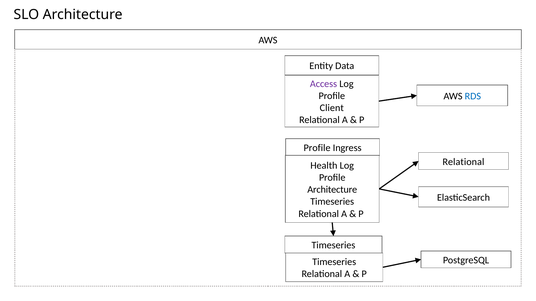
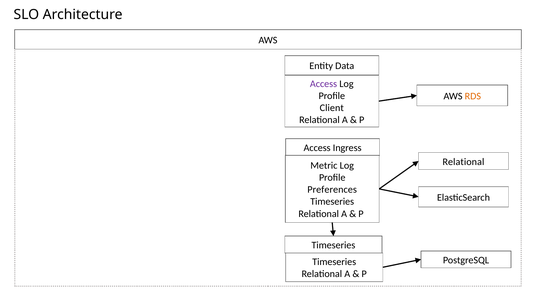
RDS colour: blue -> orange (473, 96)
Profile: Profile -> Access (317, 148)
Health: Health -> Metric (324, 166)
Architecture: Architecture -> Preferences (332, 190)
